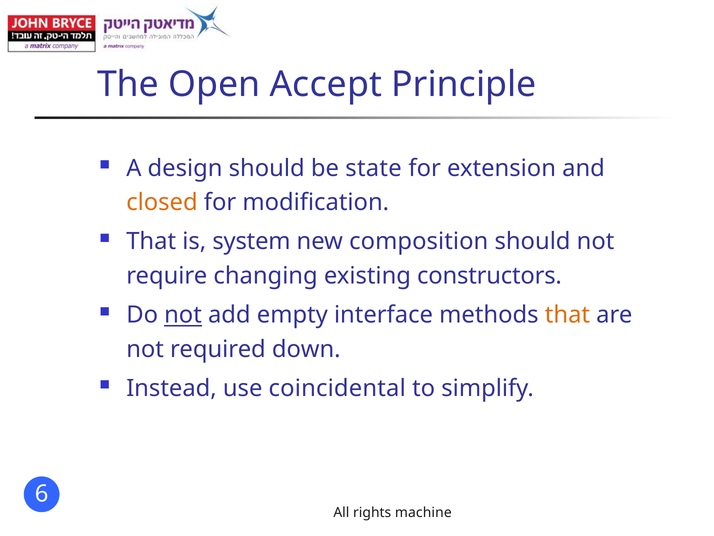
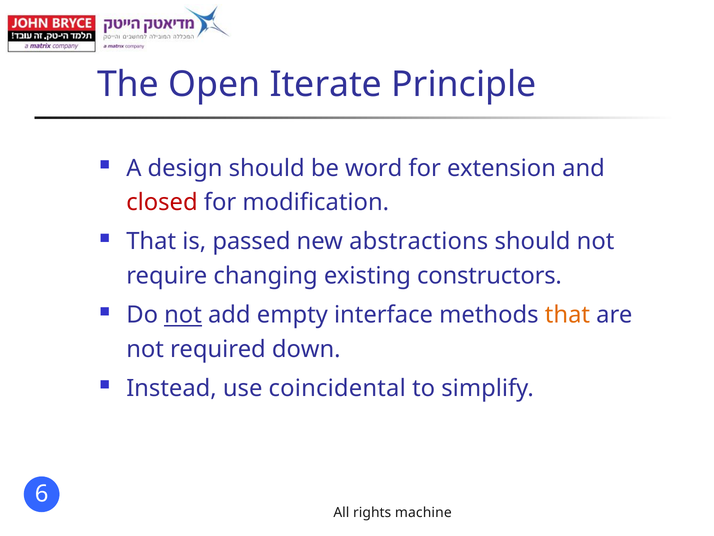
Accept: Accept -> Iterate (326, 85)
state: state -> word (374, 168)
closed colour: orange -> red (162, 202)
system: system -> passed (251, 241)
composition: composition -> abstractions (419, 241)
